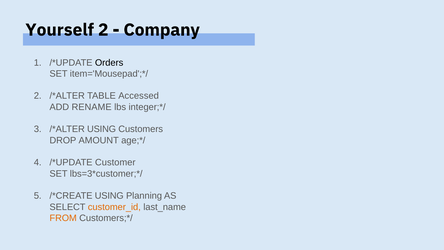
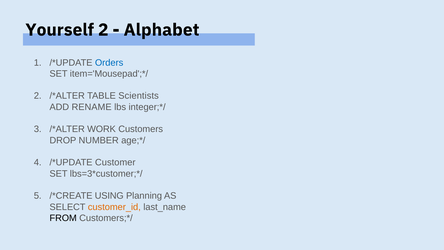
Company: Company -> Alphabet (162, 30)
Orders colour: black -> blue (109, 63)
Accessed: Accessed -> Scientists (139, 96)
USING: USING -> WORK (102, 129)
AMOUNT: AMOUNT -> NUMBER (99, 140)
FROM colour: orange -> black (63, 218)
